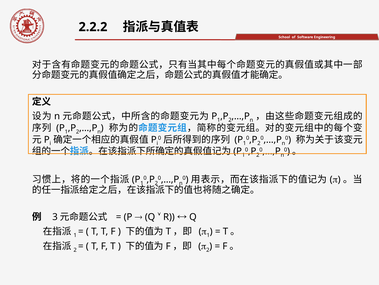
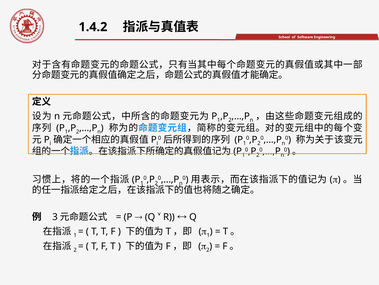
2.2.2: 2.2.2 -> 1.4.2 (93, 27)
